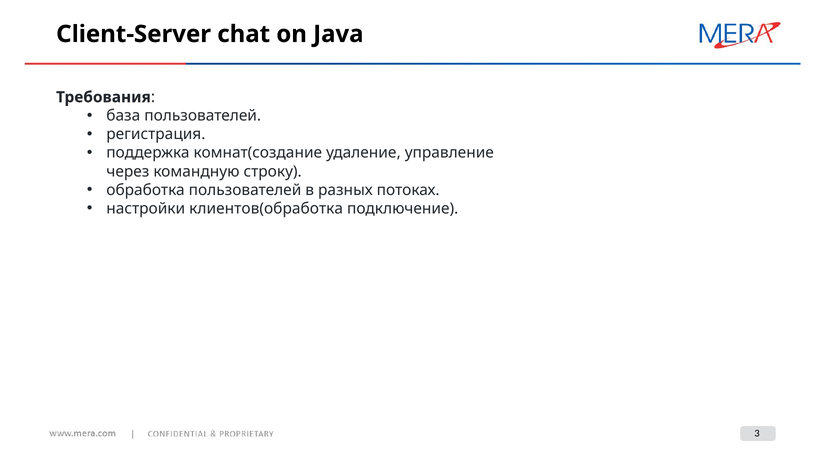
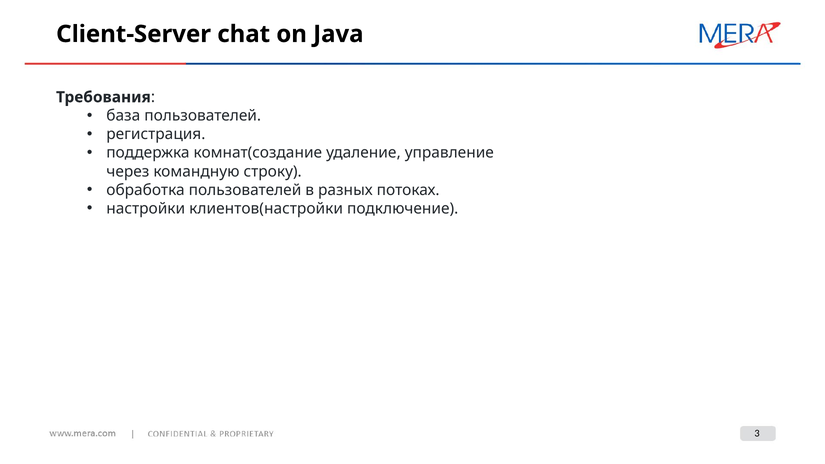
клиентов(обработка: клиентов(обработка -> клиентов(настройки (266, 209)
